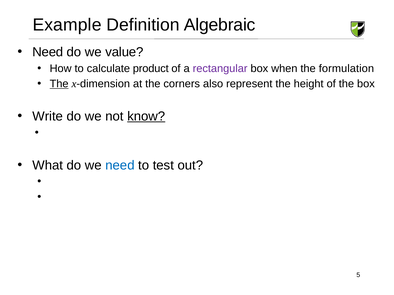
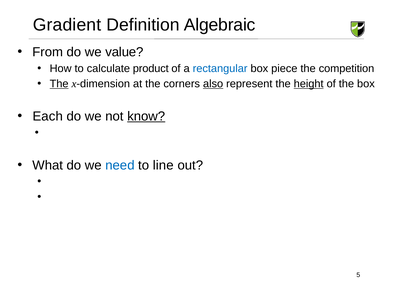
Example: Example -> Gradient (67, 25)
Need: Need -> From (48, 52)
rectangular colour: purple -> blue (220, 69)
when: when -> piece (284, 69)
formulation: formulation -> competition (346, 69)
also underline: none -> present (213, 84)
height underline: none -> present (309, 84)
Write: Write -> Each (48, 117)
test: test -> line (163, 166)
